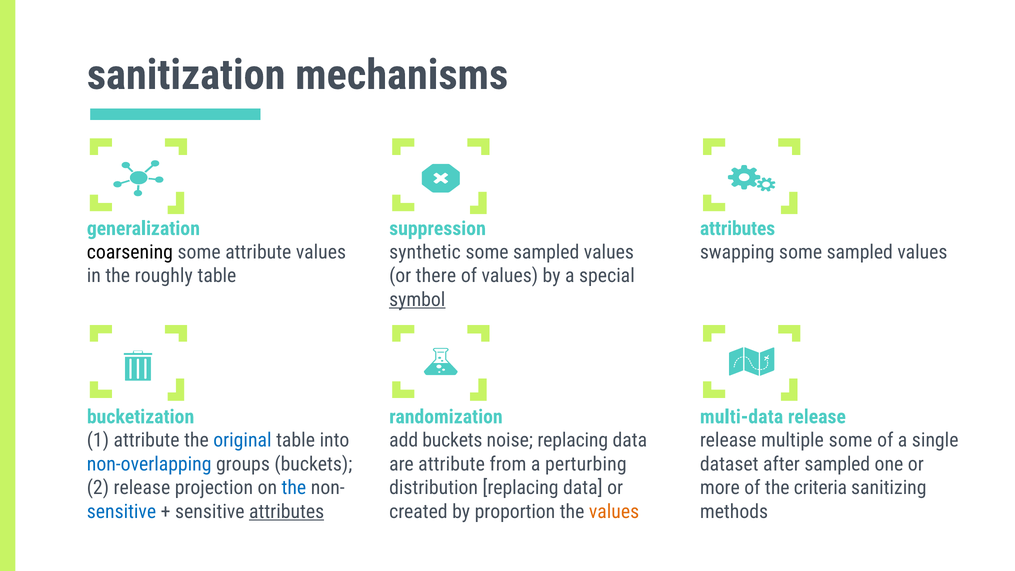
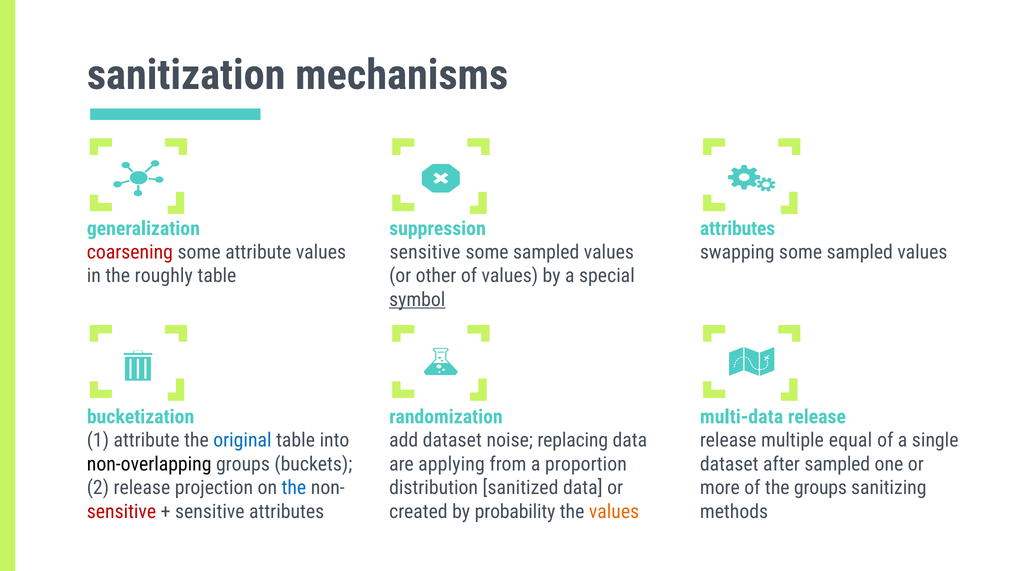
coarsening colour: black -> red (130, 252)
synthetic: synthetic -> sensitive (425, 252)
there: there -> other (436, 276)
add buckets: buckets -> dataset (452, 440)
multiple some: some -> equal (850, 440)
non-overlapping colour: blue -> black (149, 464)
are attribute: attribute -> applying (452, 464)
perturbing: perturbing -> proportion (586, 464)
distribution replacing: replacing -> sanitized (521, 488)
the criteria: criteria -> groups (820, 488)
sensitive colour: blue -> red (122, 511)
attributes underline: present -> none (287, 511)
proportion: proportion -> probability (515, 511)
